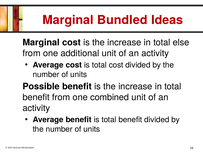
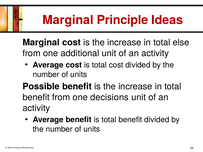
Bundled: Bundled -> Principle (122, 20)
combined: combined -> decisions (109, 97)
